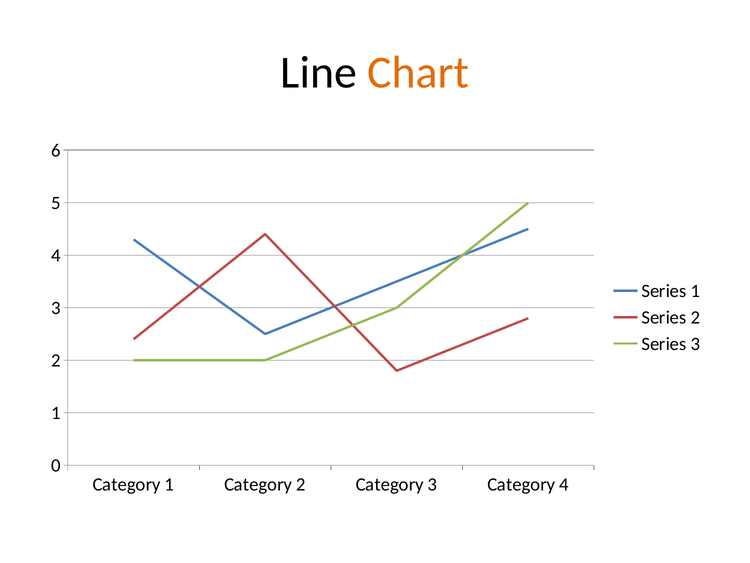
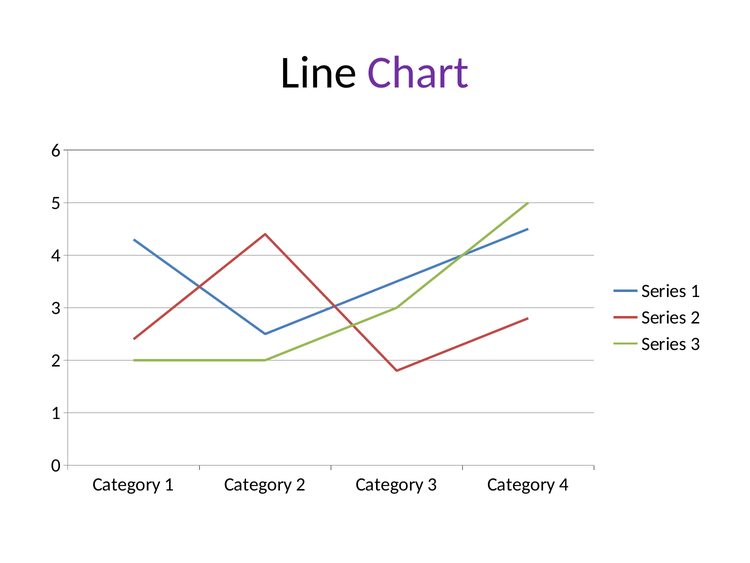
Chart colour: orange -> purple (418, 73)
